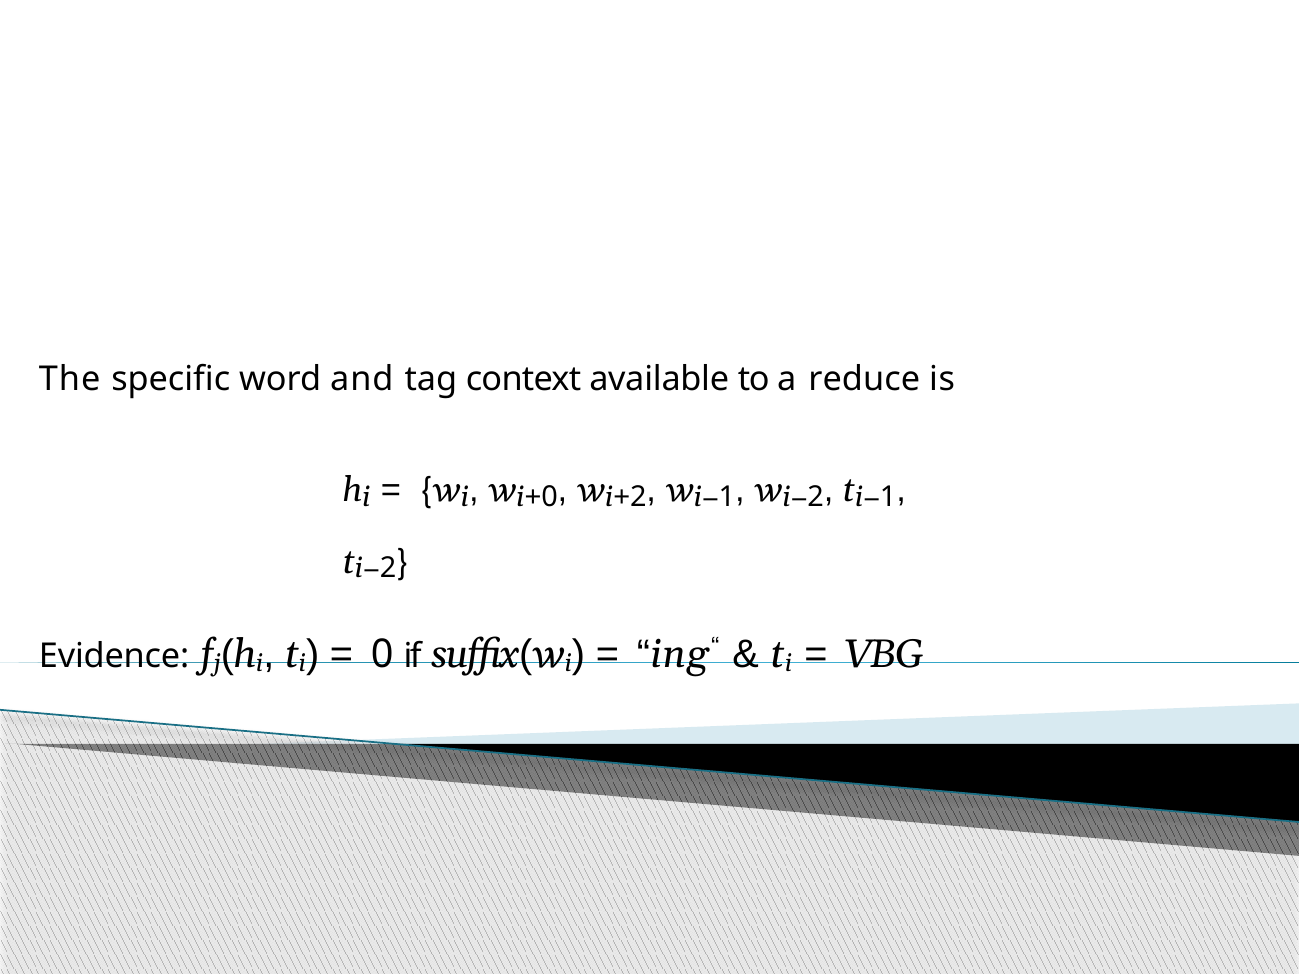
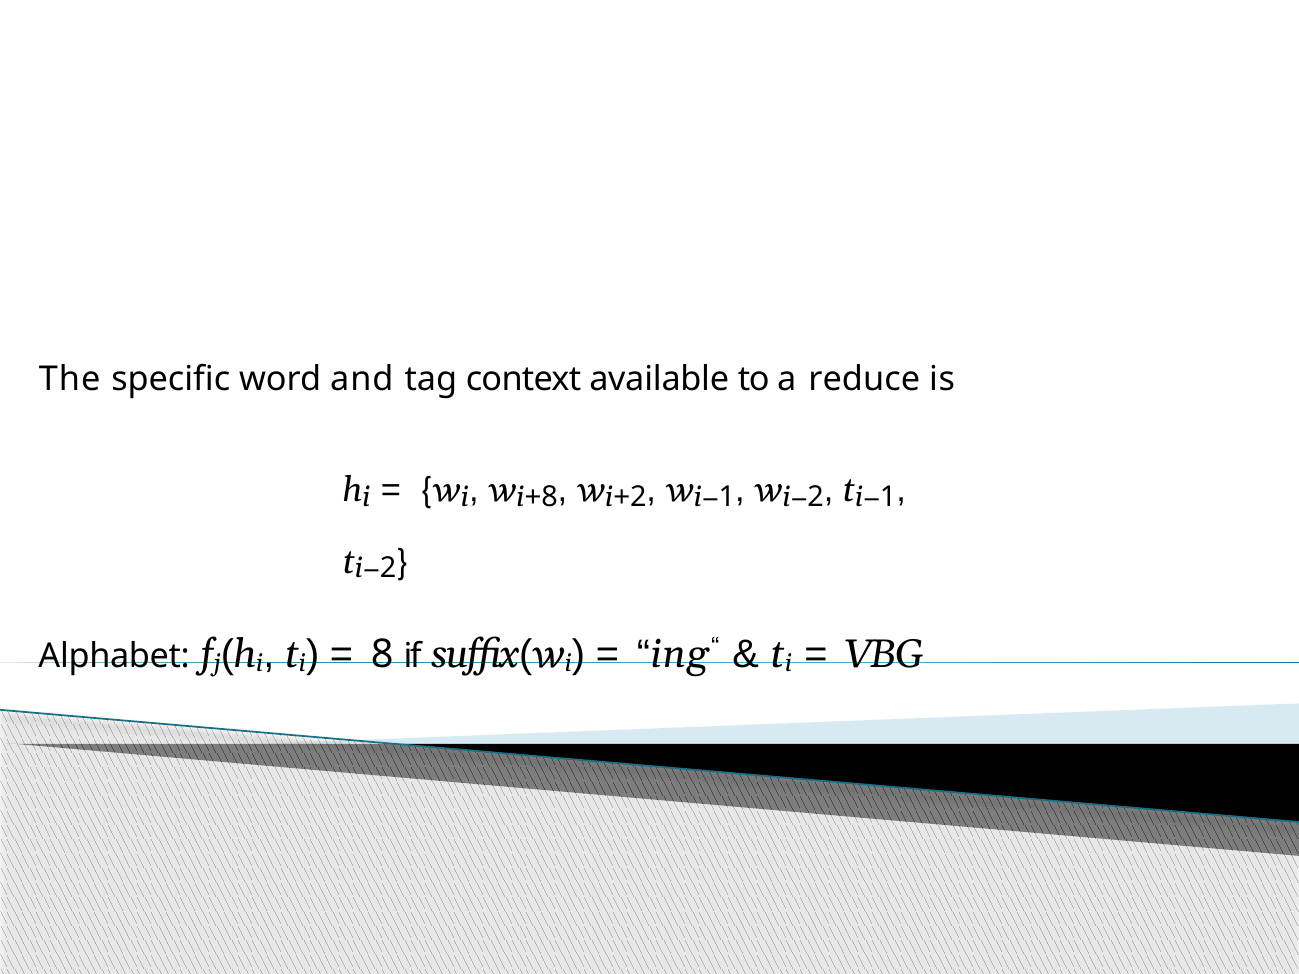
0: 0 -> 8 (550, 497)
Evidence: Evidence -> Alphabet (114, 656)
0: 0 -> 8 (382, 654)
